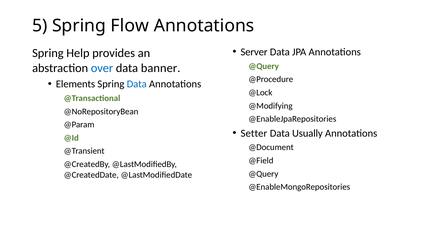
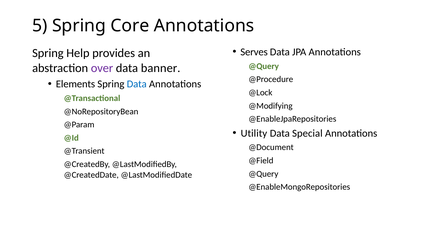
Flow: Flow -> Core (130, 26)
Server: Server -> Serves (254, 52)
over colour: blue -> purple (102, 68)
Setter: Setter -> Utility (254, 134)
Usually: Usually -> Special (307, 134)
